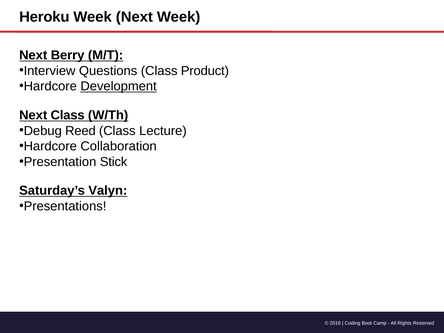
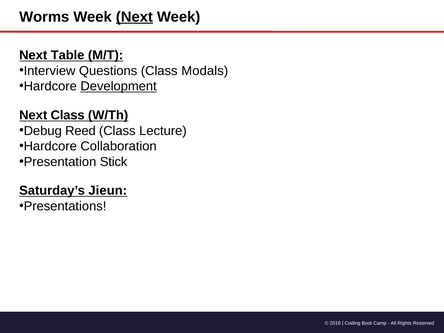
Heroku: Heroku -> Worms (44, 17)
Next underline: none -> present (134, 17)
Berry: Berry -> Table (68, 55)
Product: Product -> Modals (205, 71)
Valyn: Valyn -> Jieun (108, 191)
